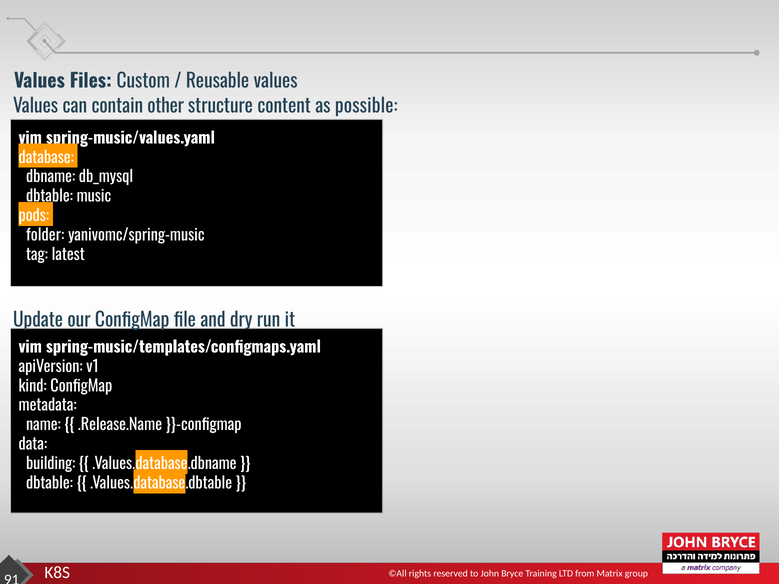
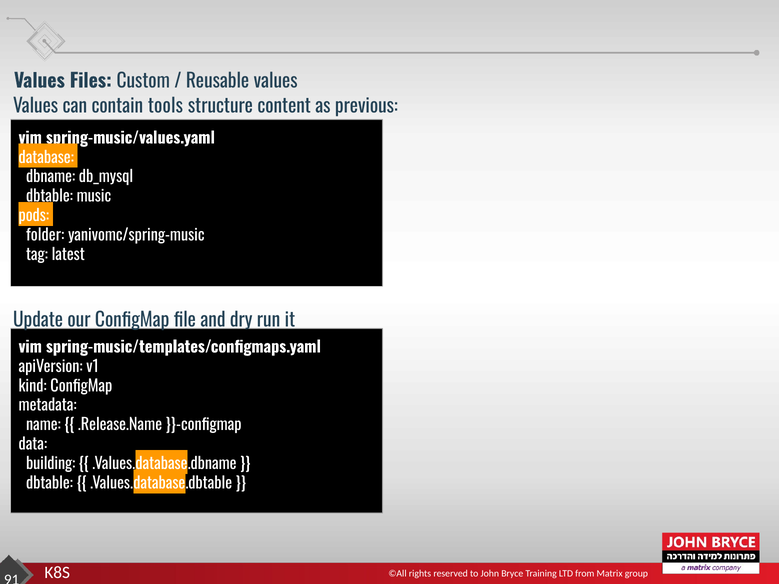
other: other -> tools (165, 106)
possible: possible -> previous (366, 106)
